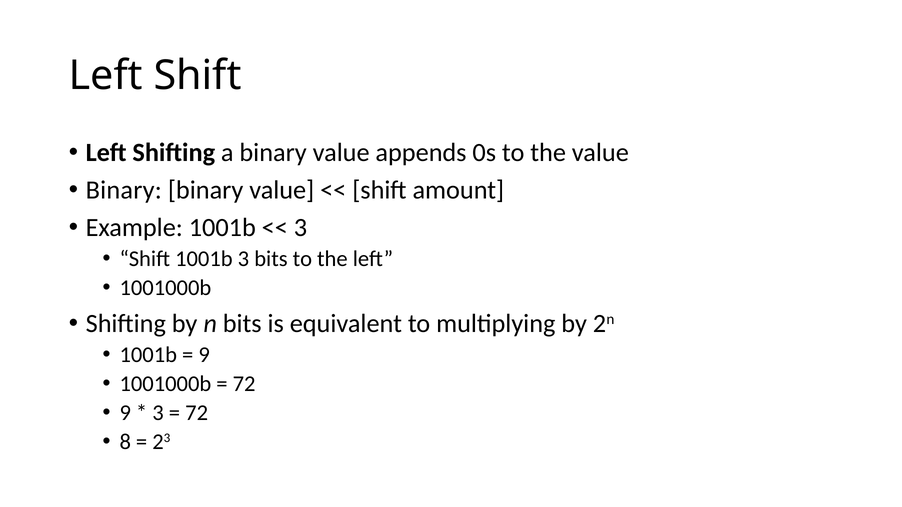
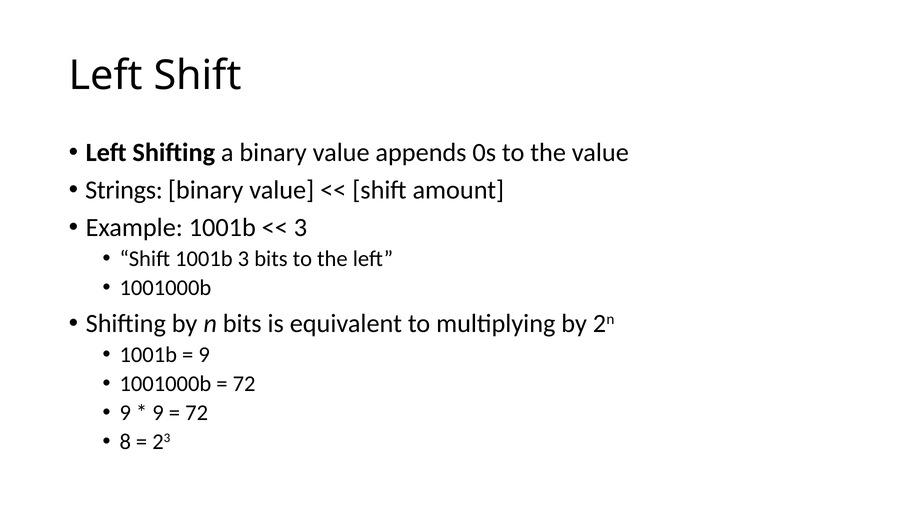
Binary: Binary -> Strings (124, 190)
3: 3 -> 9 (158, 413)
